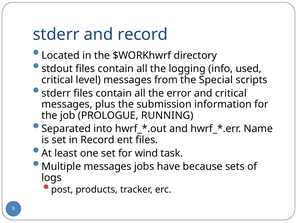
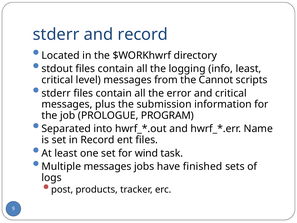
info used: used -> least (248, 69)
Special: Special -> Cannot (216, 80)
RUNNING: RUNNING -> PROGRAM (167, 115)
because: because -> finished (203, 166)
